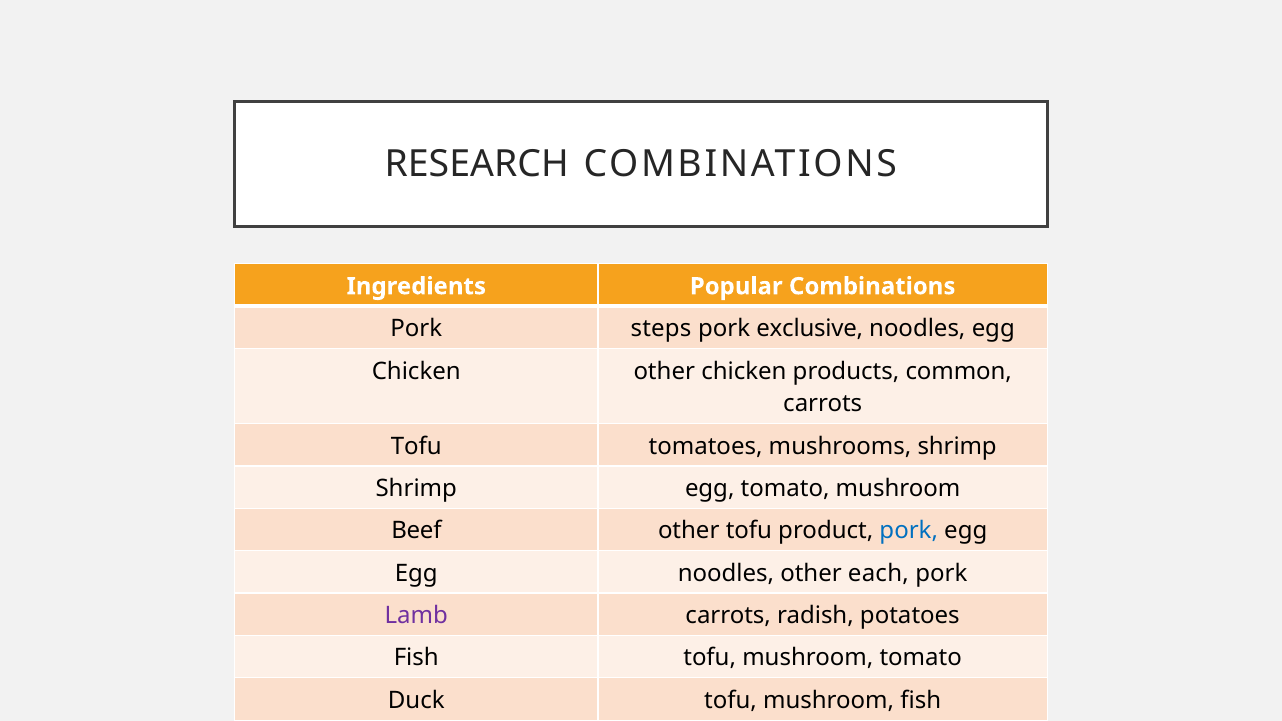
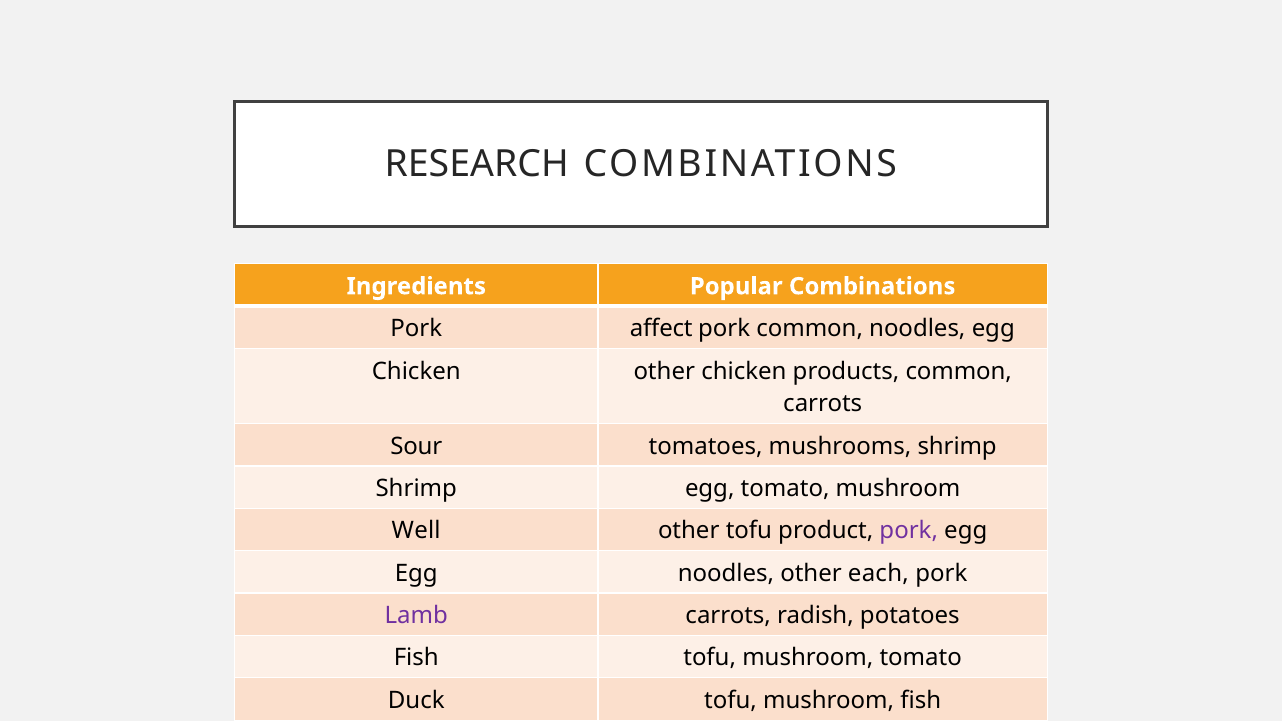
steps: steps -> affect (661, 329)
pork exclusive: exclusive -> common (810, 329)
Tofu: Tofu -> Sour (416, 446)
Beef: Beef -> Well (416, 531)
pork colour: blue -> purple (909, 531)
